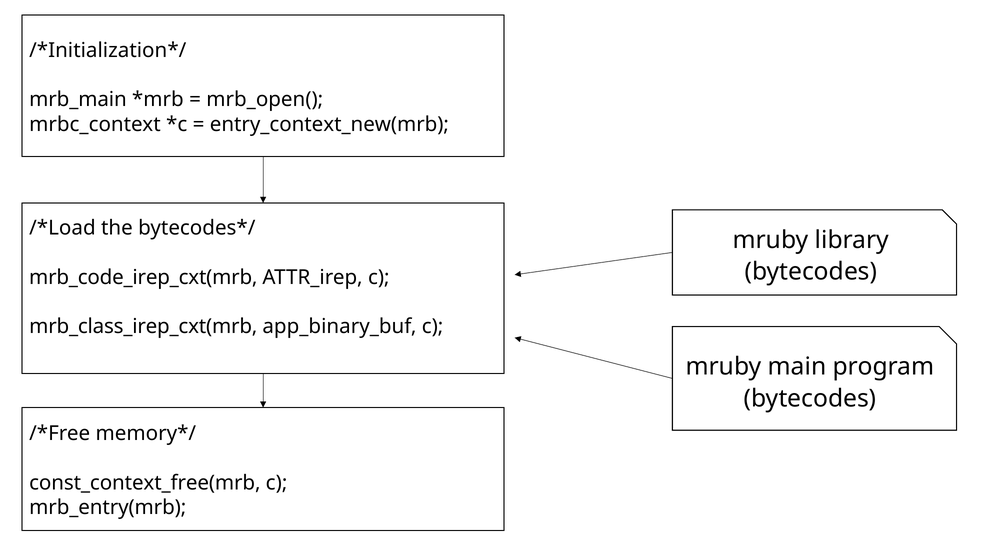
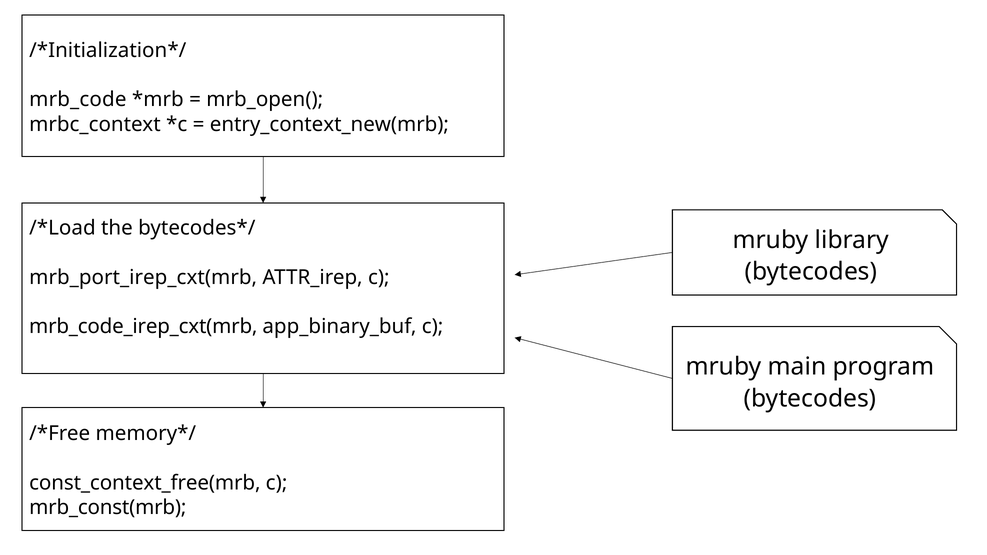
mrb_main: mrb_main -> mrb_code (78, 100)
mrb_code_irep_cxt(mrb: mrb_code_irep_cxt(mrb -> mrb_port_irep_cxt(mrb (143, 277)
mrb_class_irep_cxt(mrb: mrb_class_irep_cxt(mrb -> mrb_code_irep_cxt(mrb (143, 327)
mrb_entry(mrb: mrb_entry(mrb -> mrb_const(mrb (108, 508)
